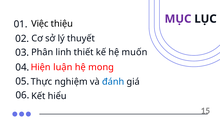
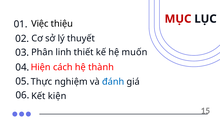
MỤC colour: purple -> red (178, 19)
luận: luận -> cách (63, 67)
mong: mong -> thành (101, 67)
hiểu: hiểu -> kiện (57, 96)
